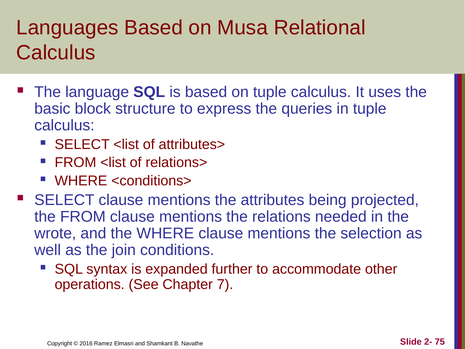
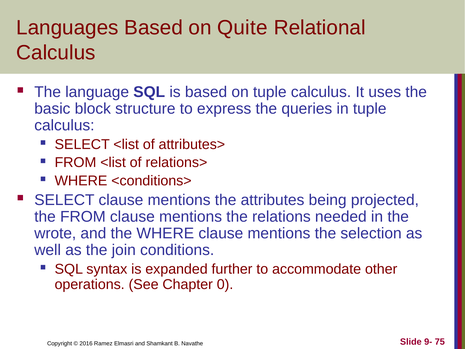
Musa: Musa -> Quite (242, 28)
7: 7 -> 0 (225, 284)
2-: 2- -> 9- (428, 342)
